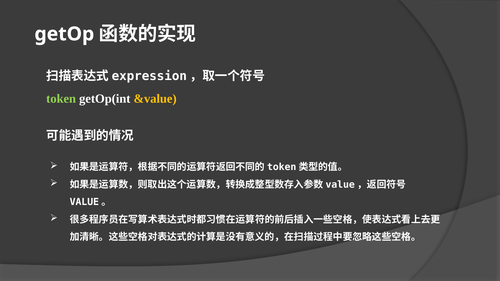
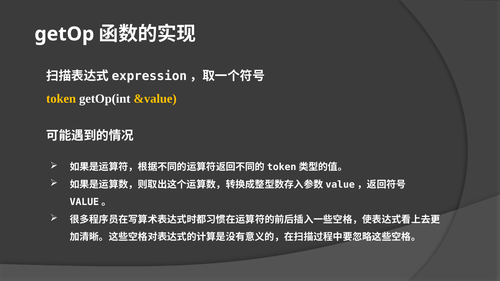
token colour: light green -> yellow (61, 99)
